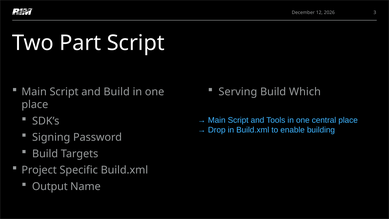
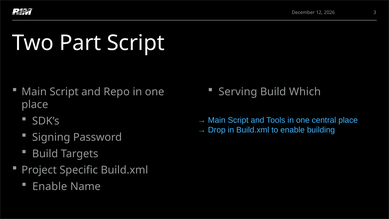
and Build: Build -> Repo (117, 92)
Output: Output -> Enable (50, 186)
